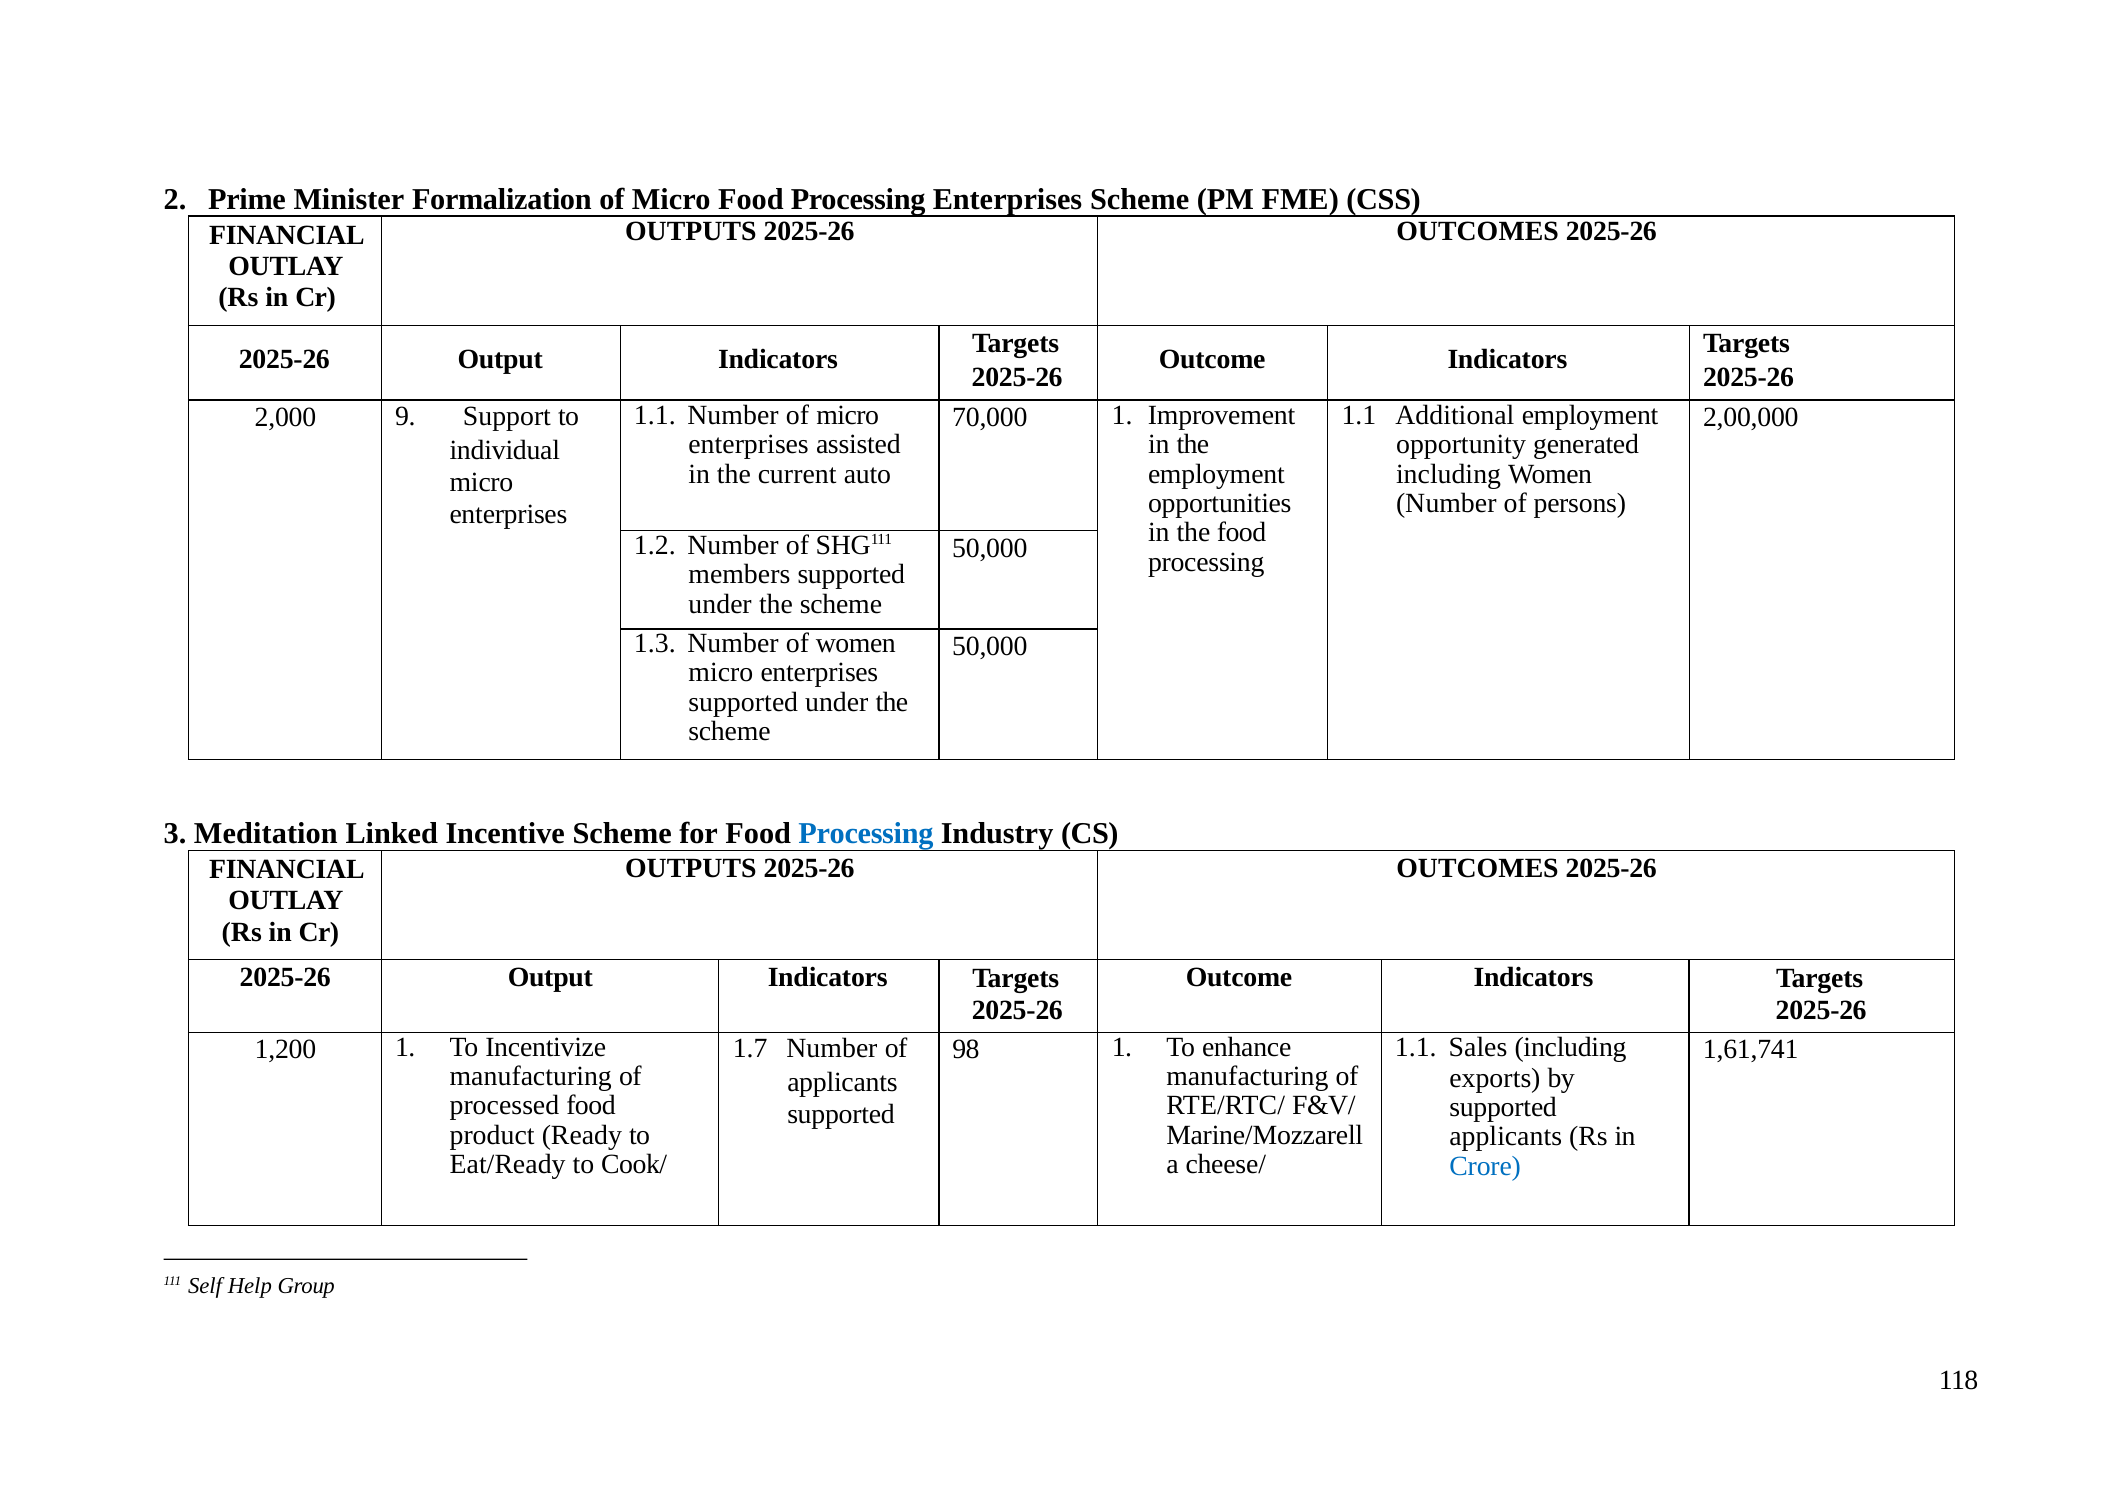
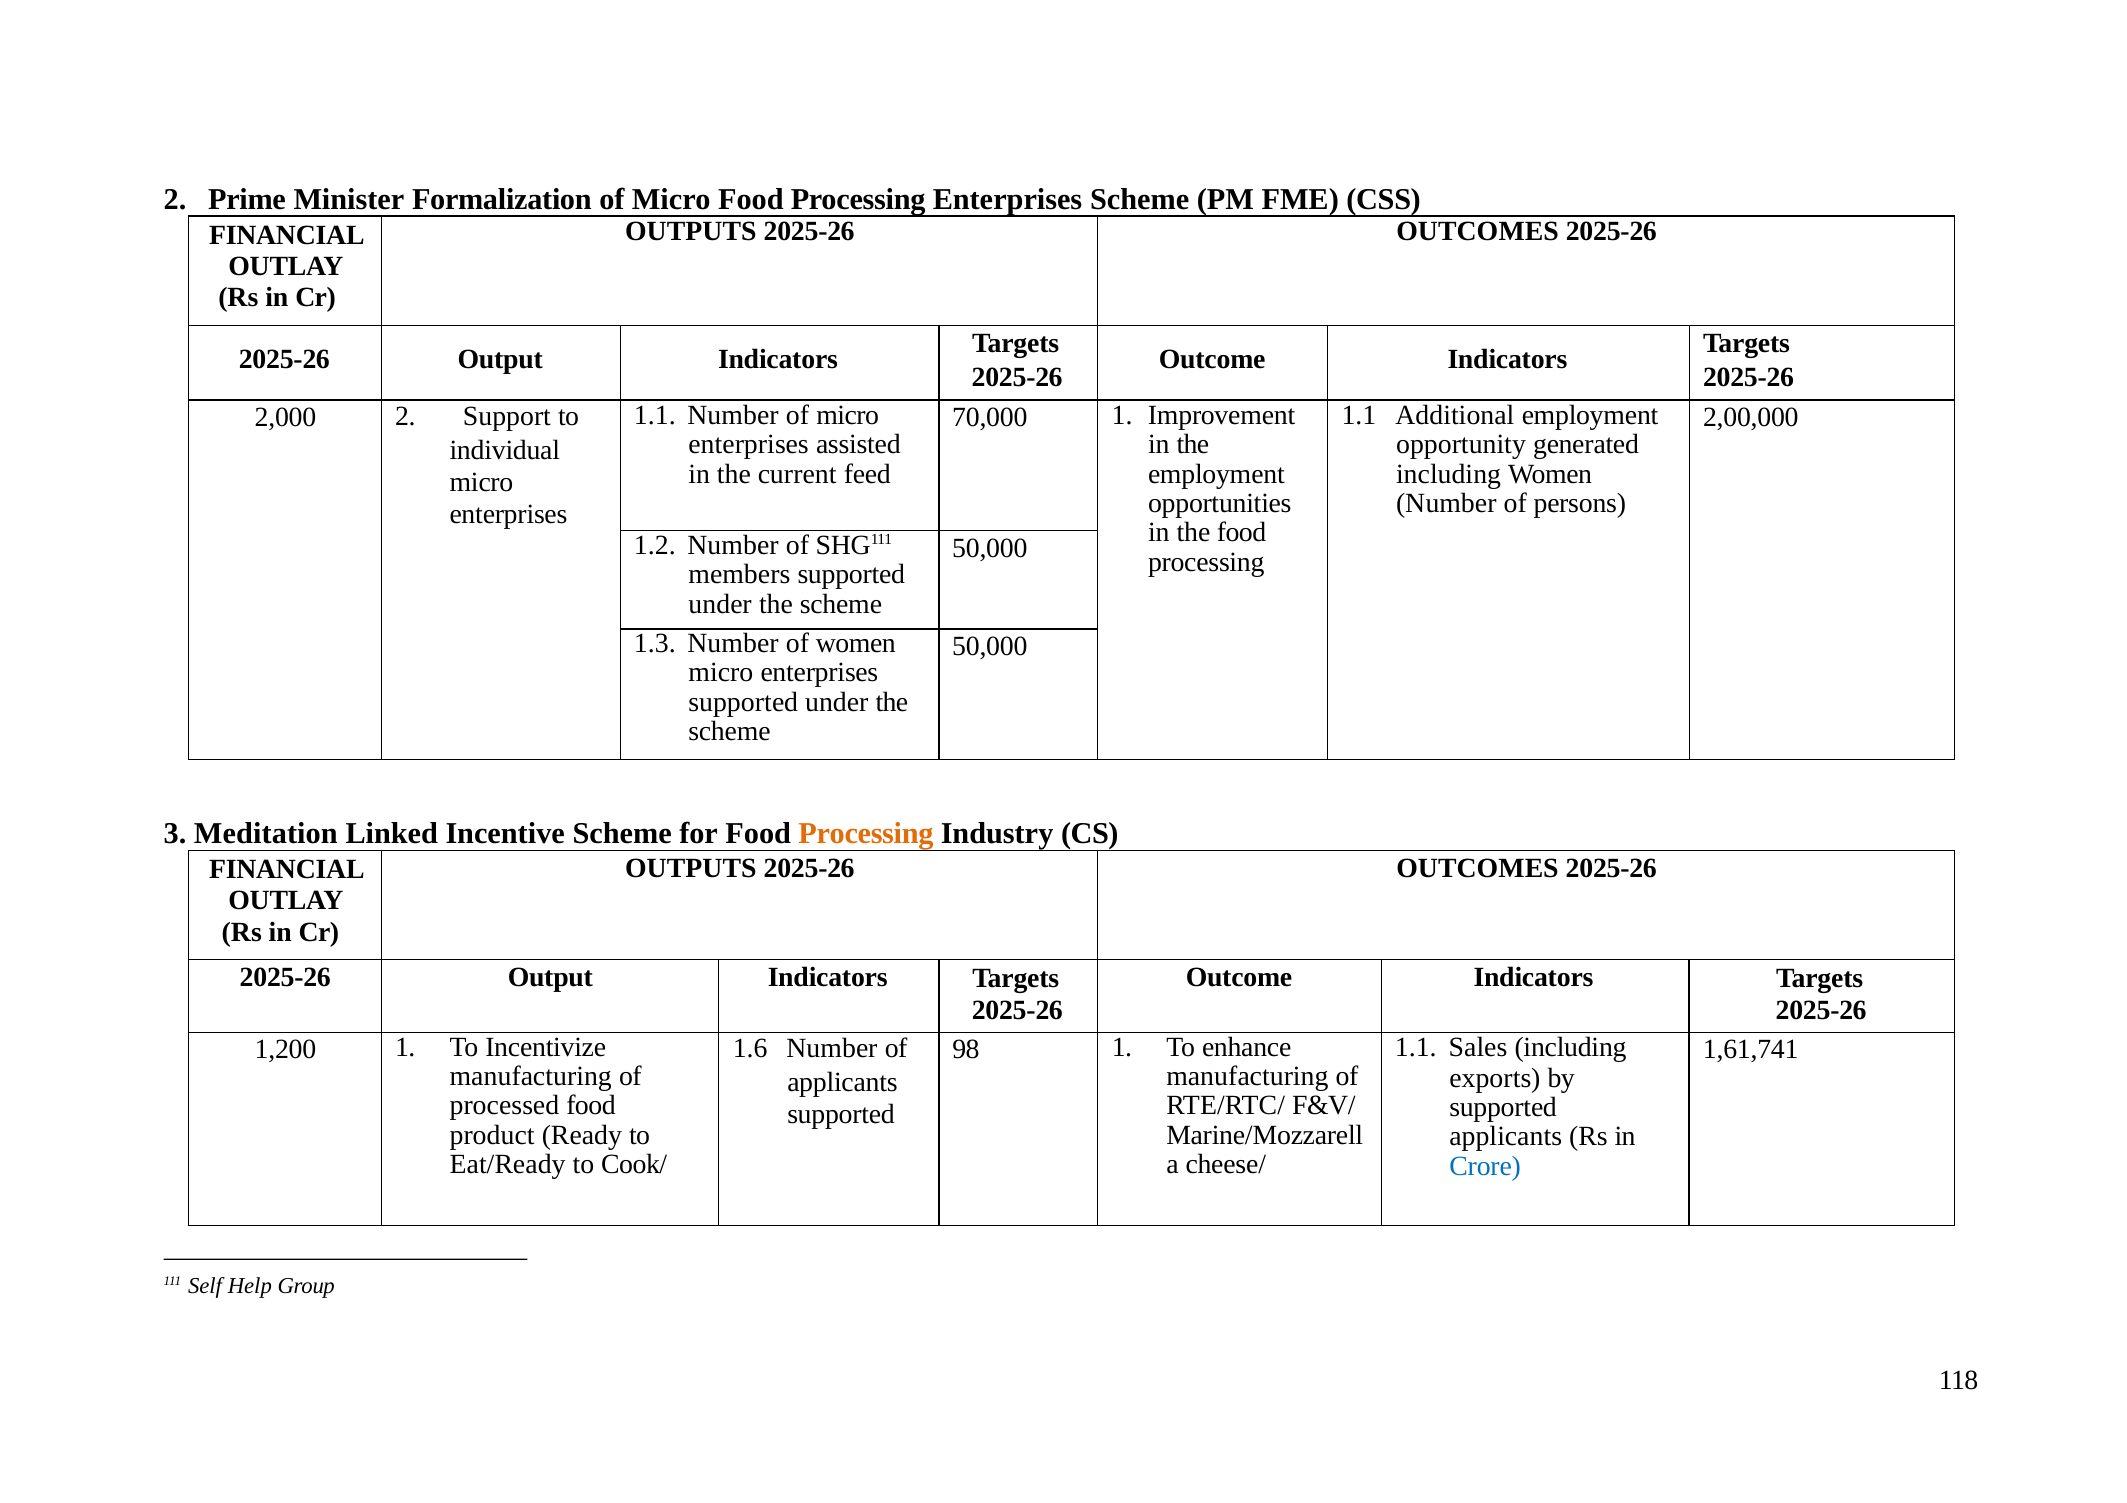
2,000 9: 9 -> 2 (405, 417)
auto: auto -> feed (867, 474)
Processing colour: blue -> orange (866, 834)
1.7: 1.7 -> 1.6 (750, 1049)
